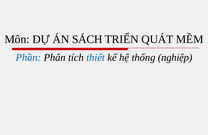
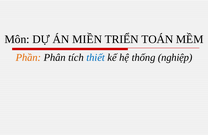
SÁCH: SÁCH -> MIỀN (87, 39)
QUÁT: QUÁT -> TOÁN (157, 39)
Phần colour: blue -> orange (28, 57)
